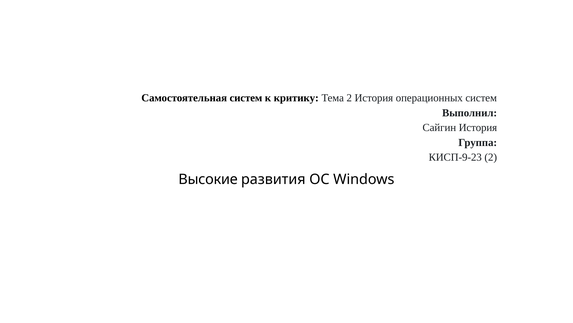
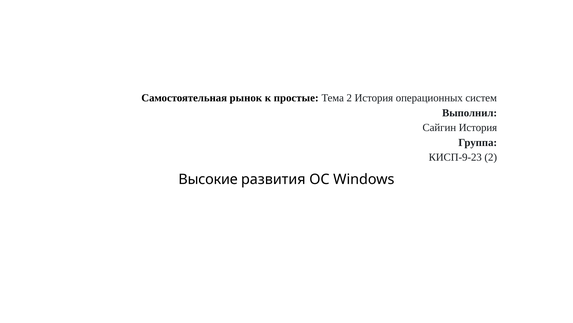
Самостоятельная систем: систем -> рынок (246, 98)
критику: критику -> простые (296, 98)
